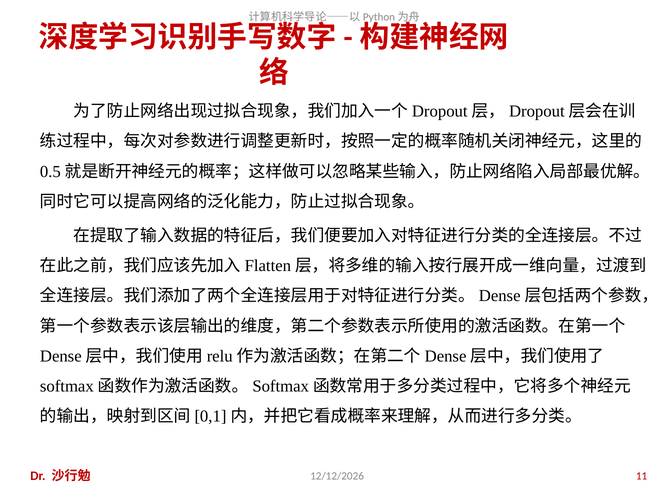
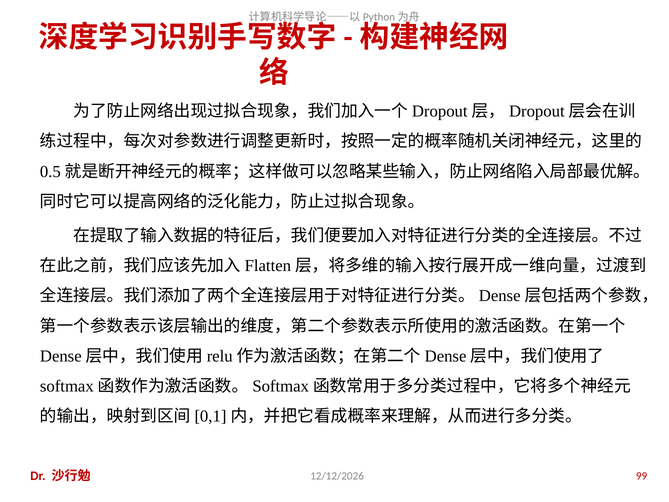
11: 11 -> 99 (642, 476)
